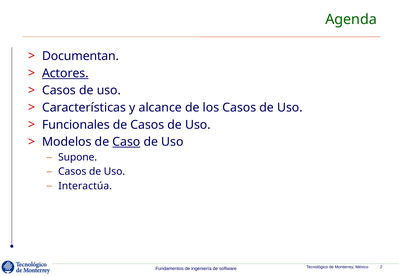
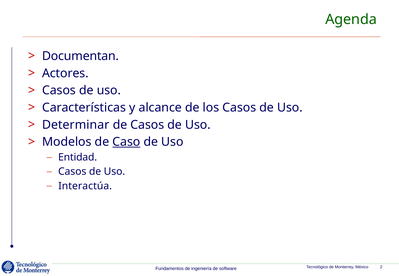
Actores underline: present -> none (65, 73)
Funcionales: Funcionales -> Determinar (76, 125)
Supone: Supone -> Entidad (78, 157)
